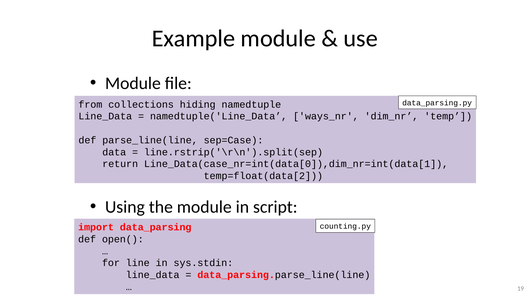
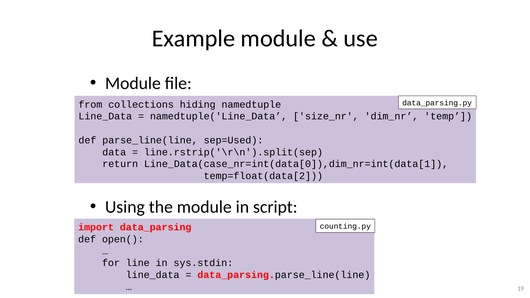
ways_nr: ways_nr -> size_nr (326, 116)
sep=Case: sep=Case -> sep=Used (233, 140)
